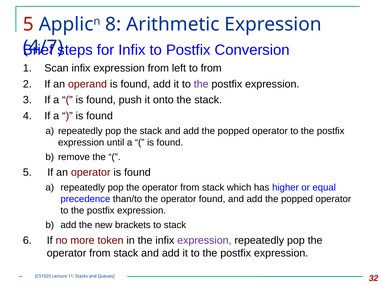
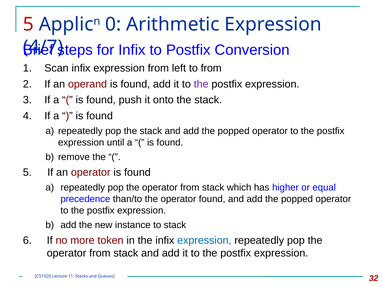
8: 8 -> 0 (113, 24)
brackets: brackets -> instance (133, 225)
expression colour: purple -> blue (204, 241)
